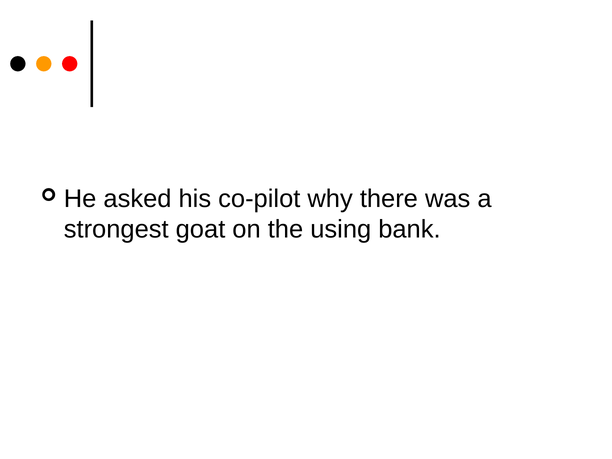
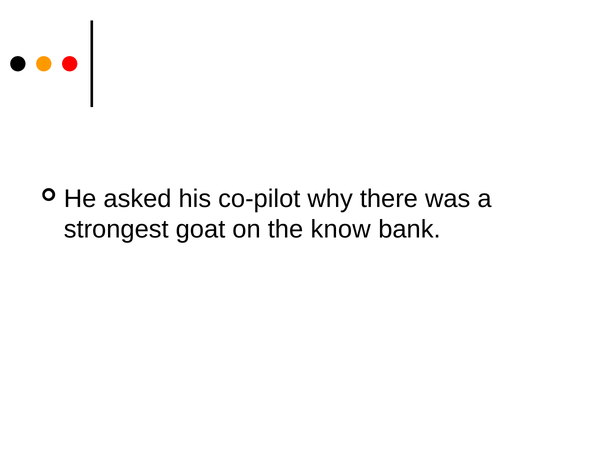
using: using -> know (341, 229)
